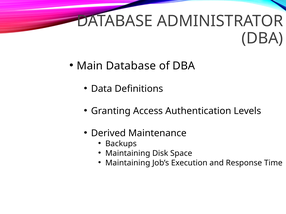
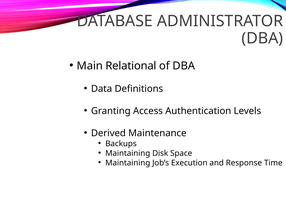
Main Database: Database -> Relational (131, 66)
